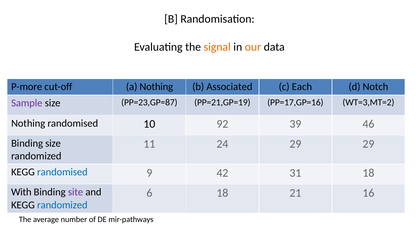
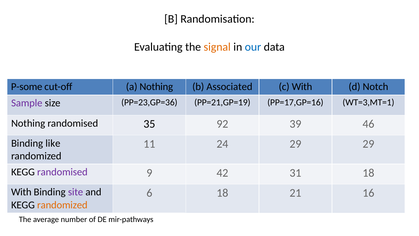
our colour: orange -> blue (253, 47)
P-more: P-more -> P-some (27, 87)
c Each: Each -> With (302, 87)
PP=23,GP=87: PP=23,GP=87 -> PP=23,GP=36 (149, 102)
WT=3,MT=2: WT=3,MT=2 -> WT=3,MT=1 (368, 102)
10: 10 -> 35 (149, 124)
Binding size: size -> like (53, 143)
randomised colour: blue -> purple (62, 172)
randomized colour: blue -> orange (62, 205)
